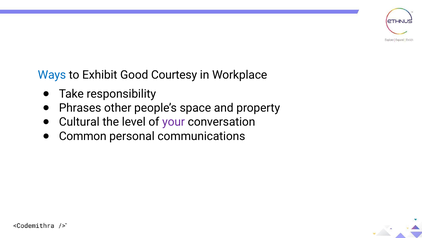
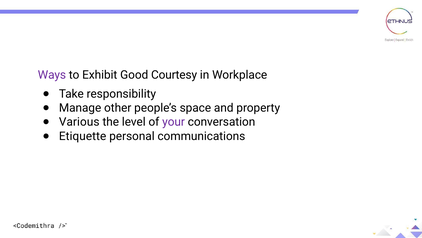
Ways colour: blue -> purple (52, 75)
Phrases: Phrases -> Manage (80, 108)
Cultural: Cultural -> Various (79, 122)
Common: Common -> Etiquette (83, 136)
